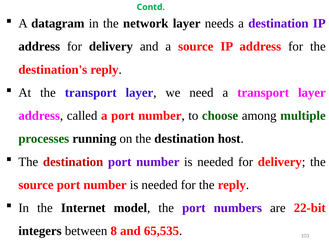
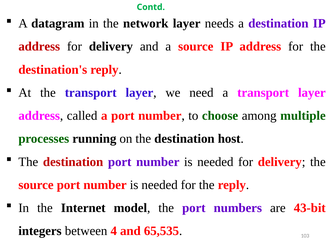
address colour: black -> red (39, 46)
22-bit: 22-bit -> 43-bit (310, 208)
8: 8 -> 4 (114, 231)
